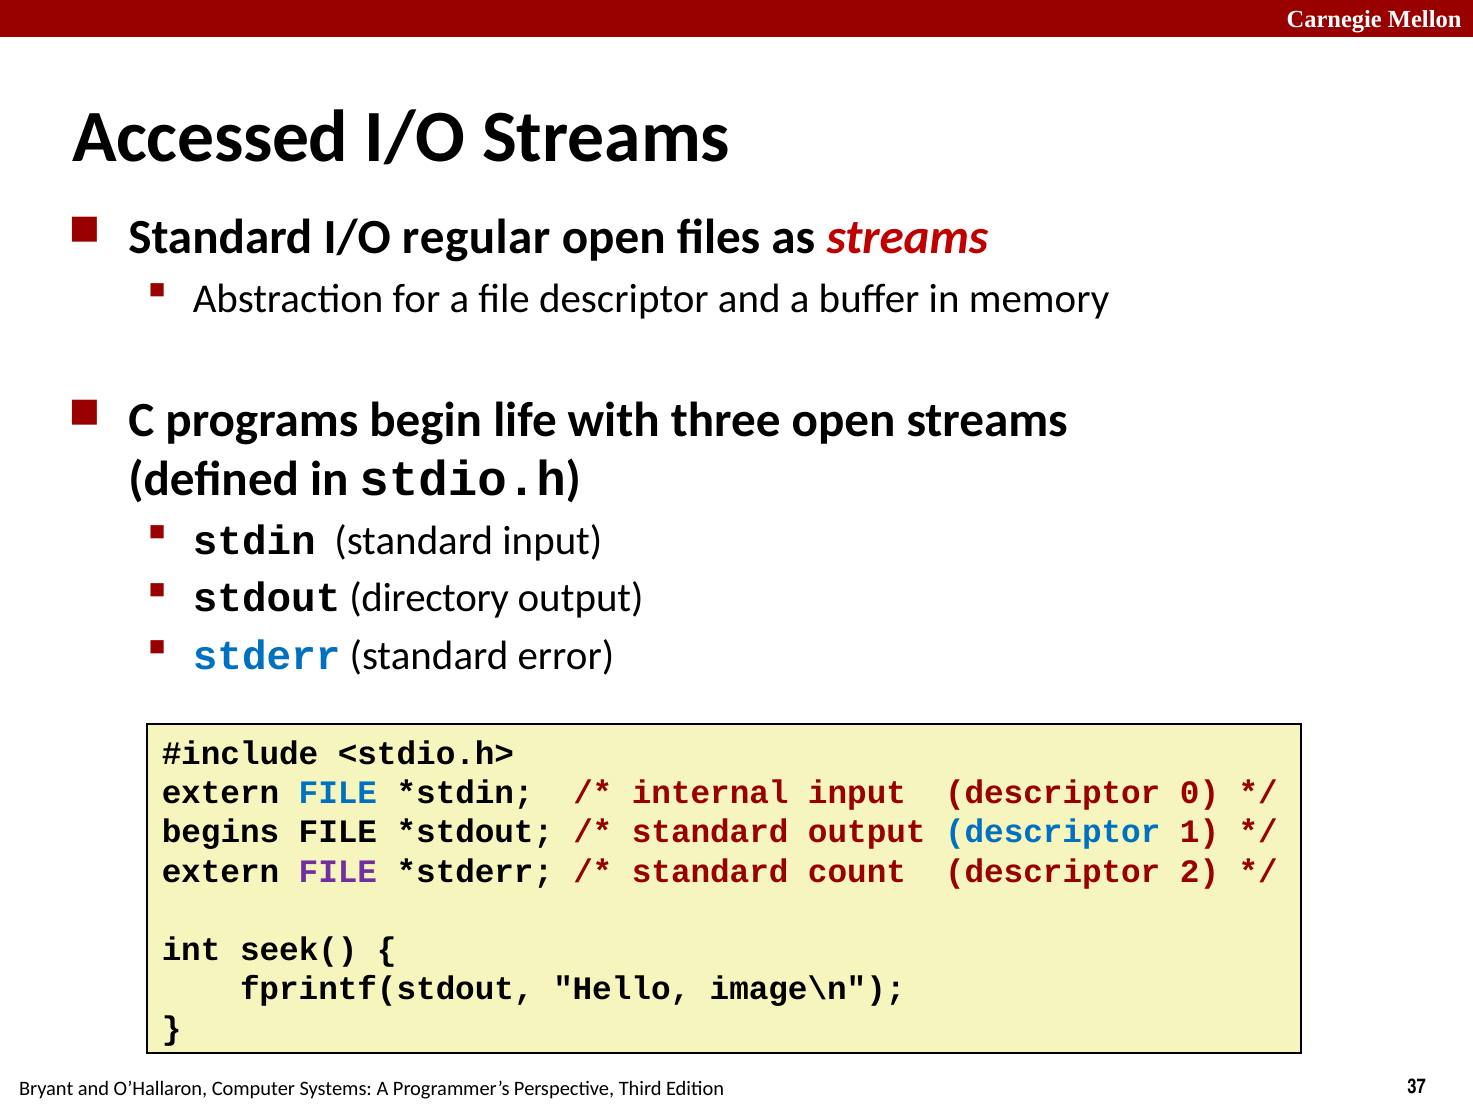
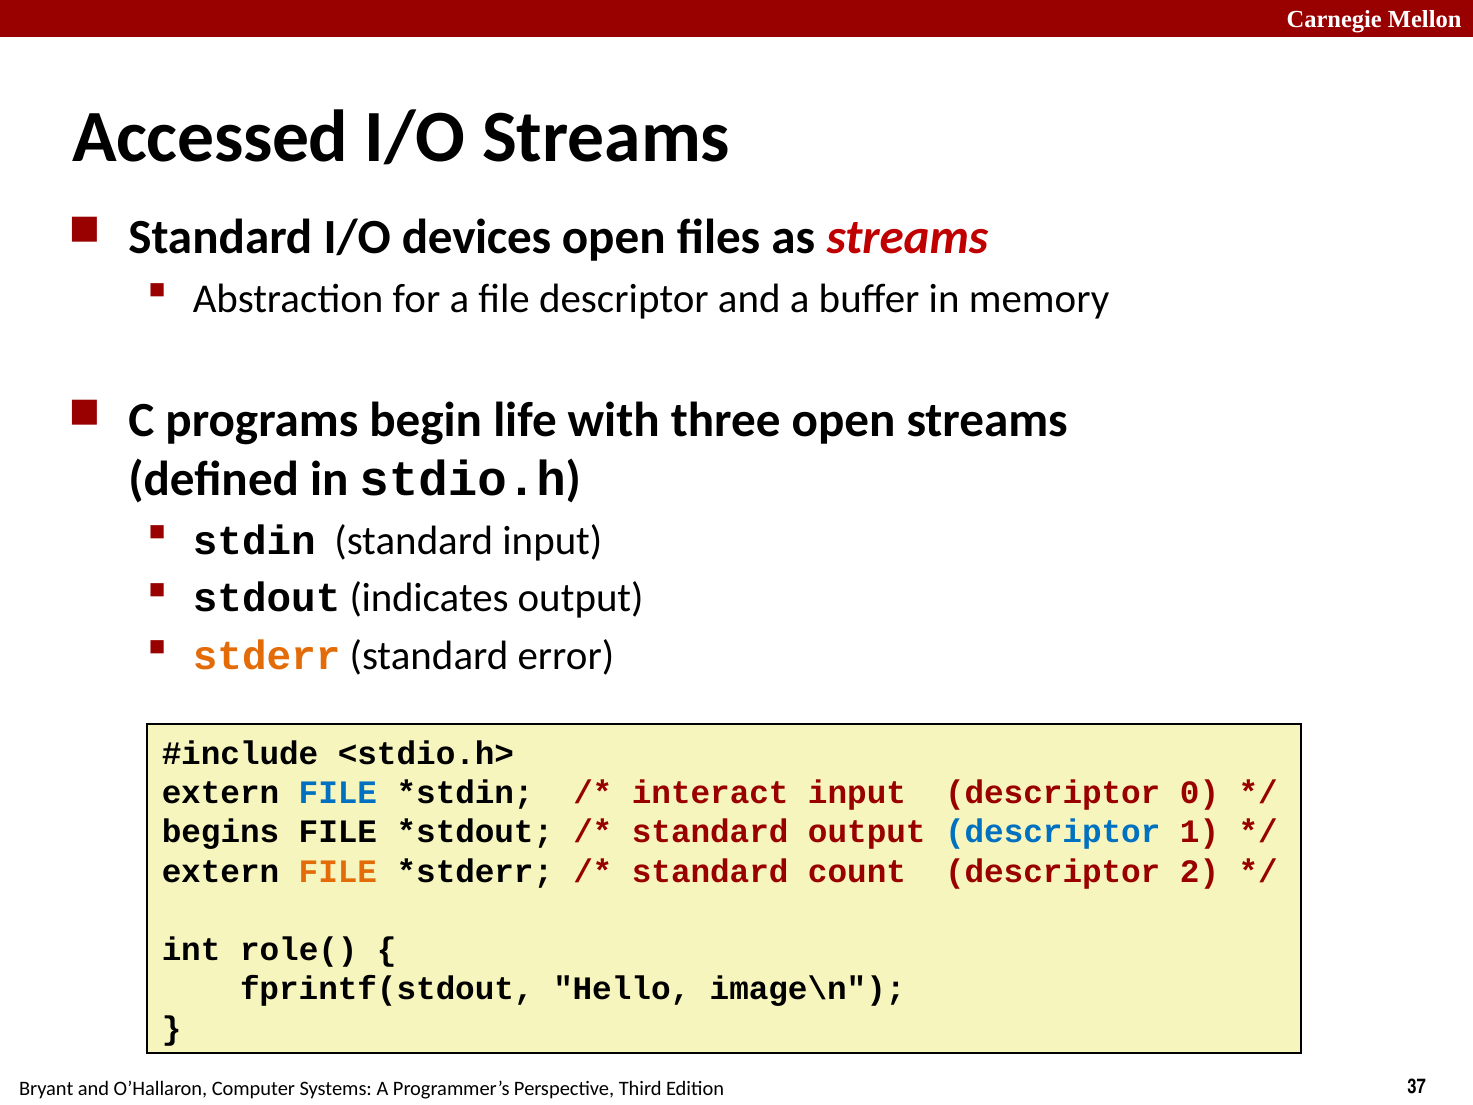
regular: regular -> devices (477, 237)
directory: directory -> indicates (429, 598)
stderr colour: blue -> orange (267, 655)
internal: internal -> interact (710, 793)
FILE colour: purple -> orange (338, 871)
seek(: seek( -> role( (299, 950)
